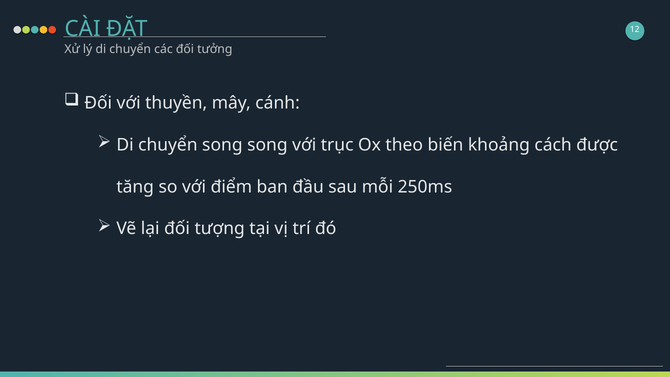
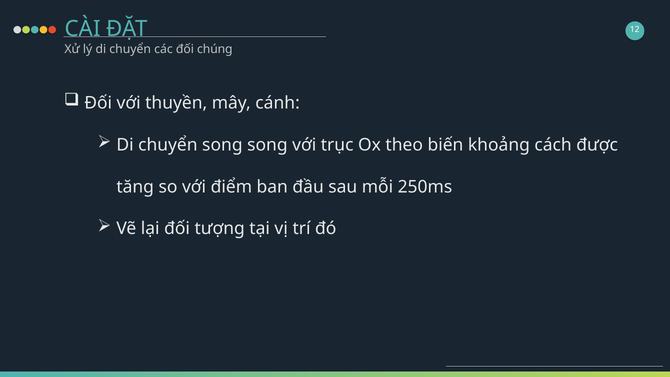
tưởng: tưởng -> chúng (215, 49)
